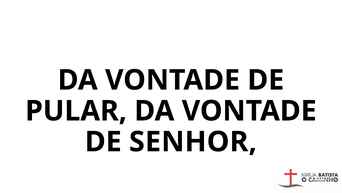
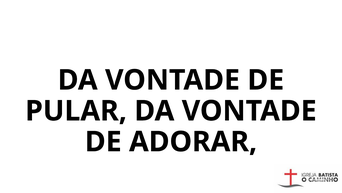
SENHOR: SENHOR -> ADORAR (193, 141)
